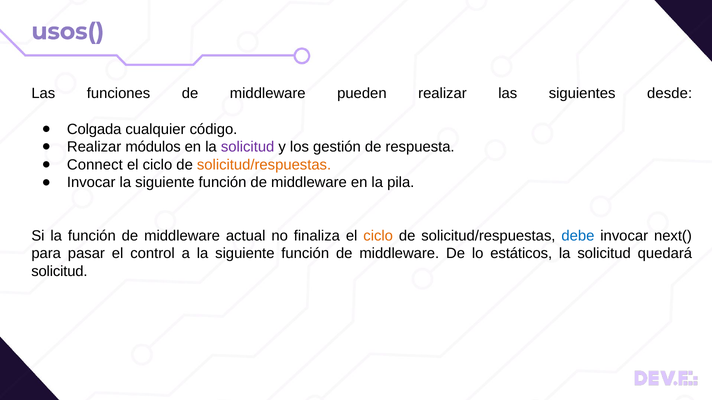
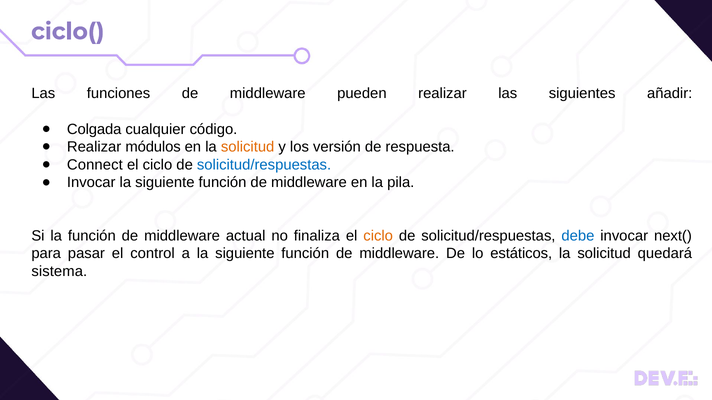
usos(: usos( -> ciclo( (68, 32)
desde: desde -> añadir (670, 94)
solicitud colour: purple -> orange (248, 147)
gestión: gestión -> versión (337, 147)
solicitud/respuestas colour: orange -> blue (264, 165)
solicitud: solicitud -> sistema (59, 272)
